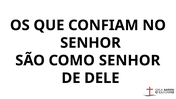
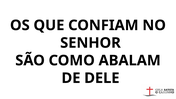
COMO SENHOR: SENHOR -> ABALAM (130, 60)
